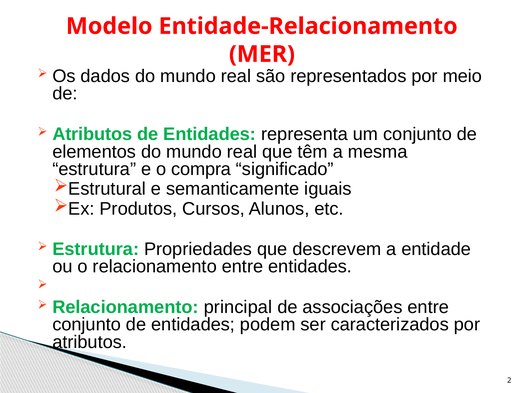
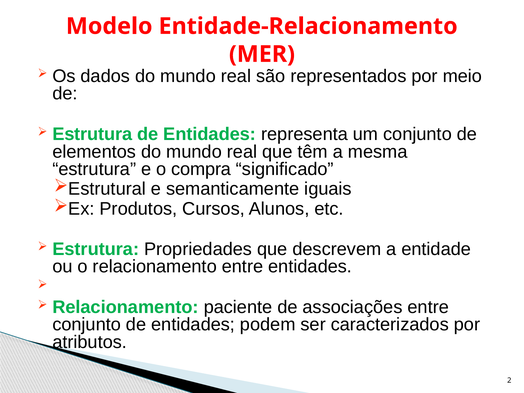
Atributos: Atributos -> Estrutura (92, 134)
principal: principal -> paciente (238, 307)
